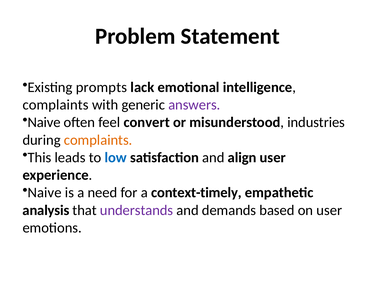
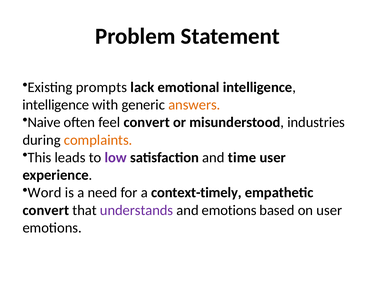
complaints: complaints -> intelligence (56, 105)
answers colour: purple -> orange (194, 105)
low colour: blue -> purple (116, 157)
align: align -> time (242, 157)
Naive: Naive -> Word (45, 192)
analysis: analysis -> convert (46, 210)
and demands: demands -> emotions (229, 210)
